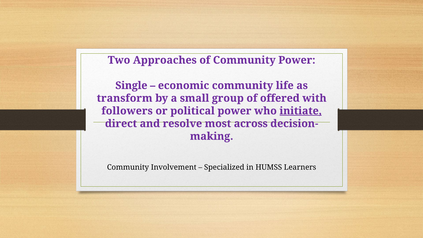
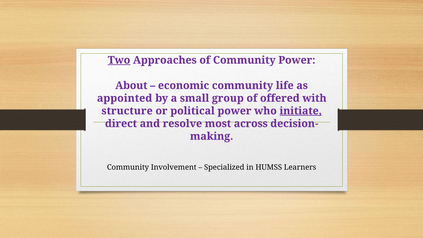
Two underline: none -> present (119, 60)
Single: Single -> About (131, 86)
transform: transform -> appointed (125, 98)
followers: followers -> structure (127, 111)
